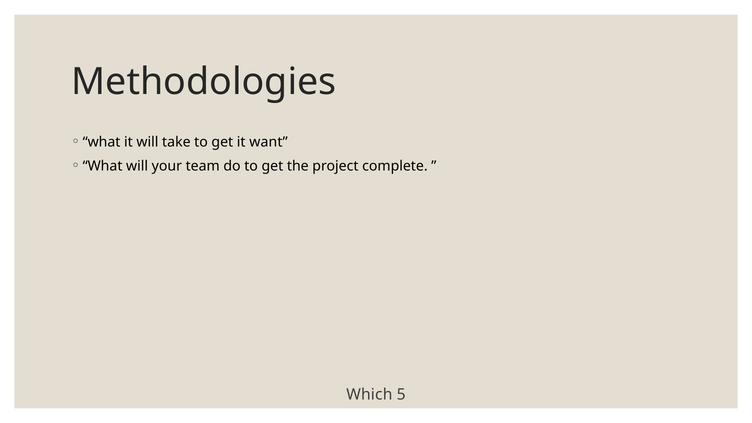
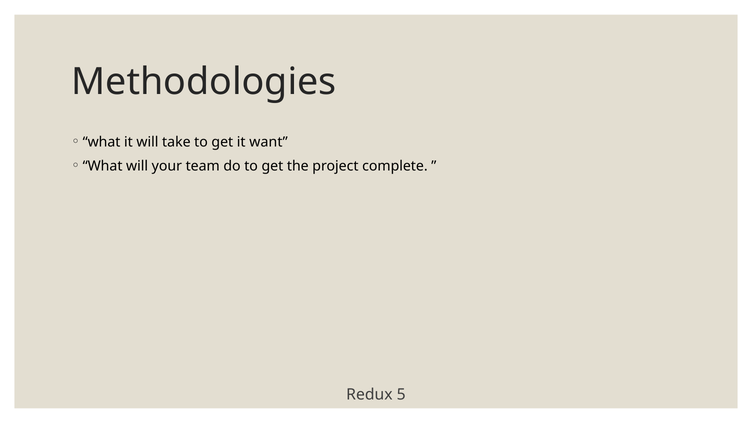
Which: Which -> Redux (369, 395)
